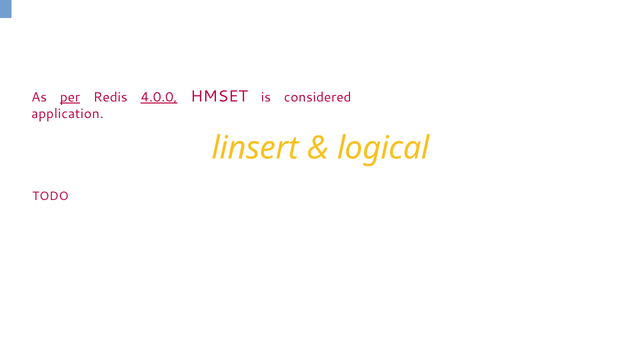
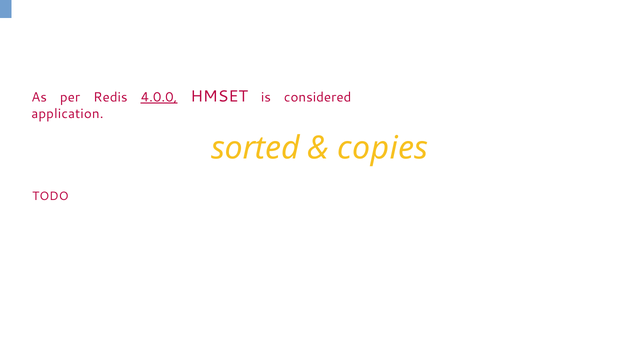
per underline: present -> none (70, 97)
linsert: linsert -> sorted (255, 148)
logical: logical -> copies (383, 148)
